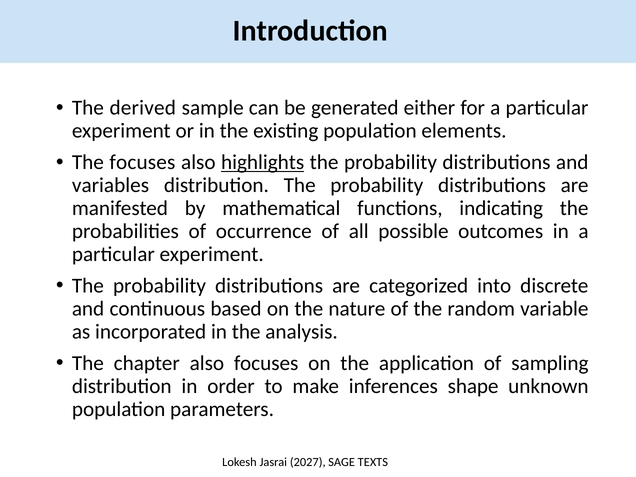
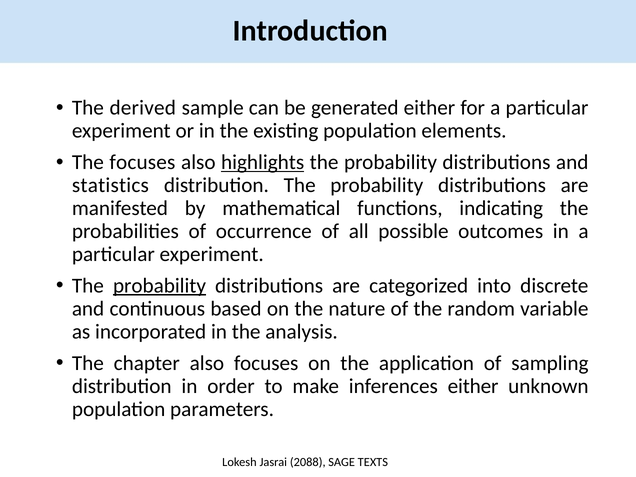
variables: variables -> statistics (110, 185)
probability underline: none -> present (159, 286)
inferences shape: shape -> either (473, 386)
2027: 2027 -> 2088 (308, 462)
